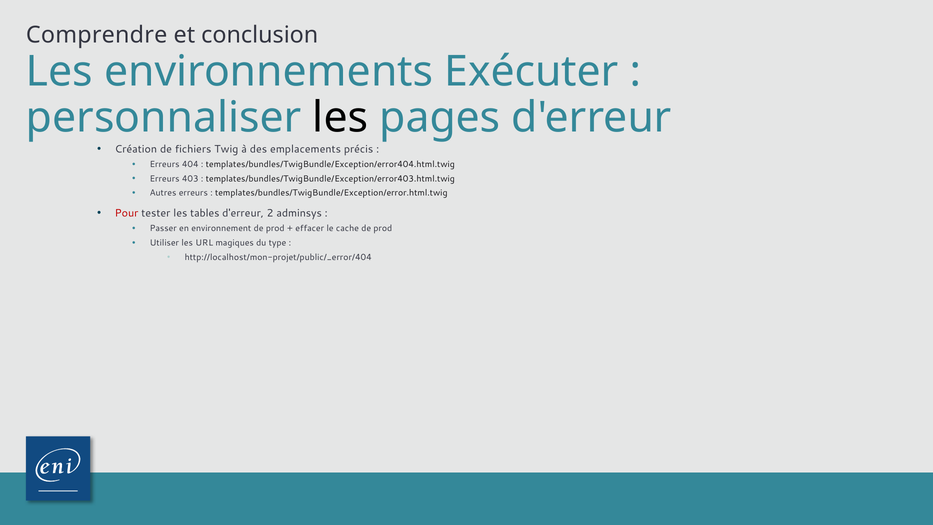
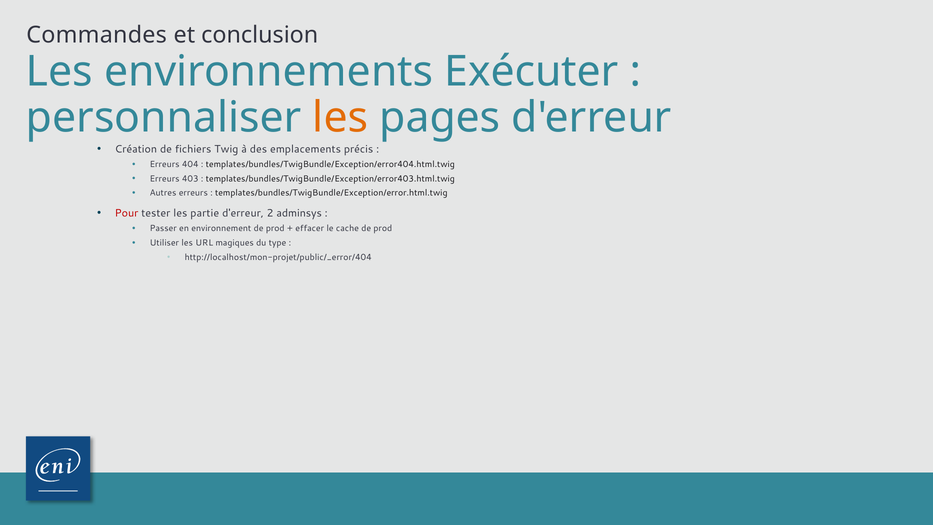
Comprendre: Comprendre -> Commandes (97, 35)
les colour: black -> orange (340, 118)
tables: tables -> partie (205, 213)
